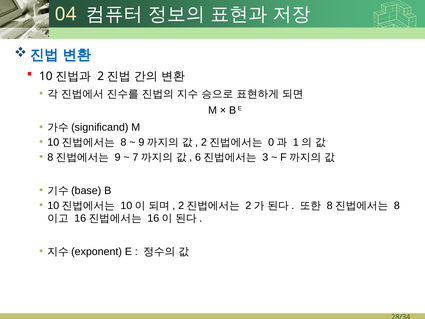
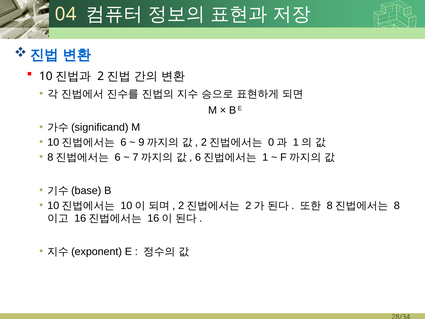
8: 8 -> 6 (123, 142)
9: 9 -> 6 (118, 157)
3: 3 -> 1 (265, 157)
